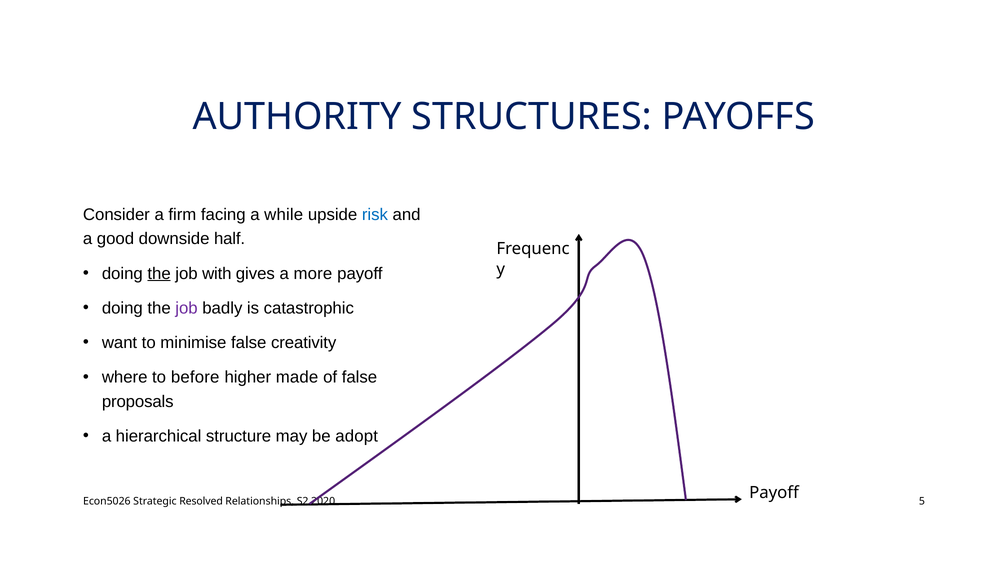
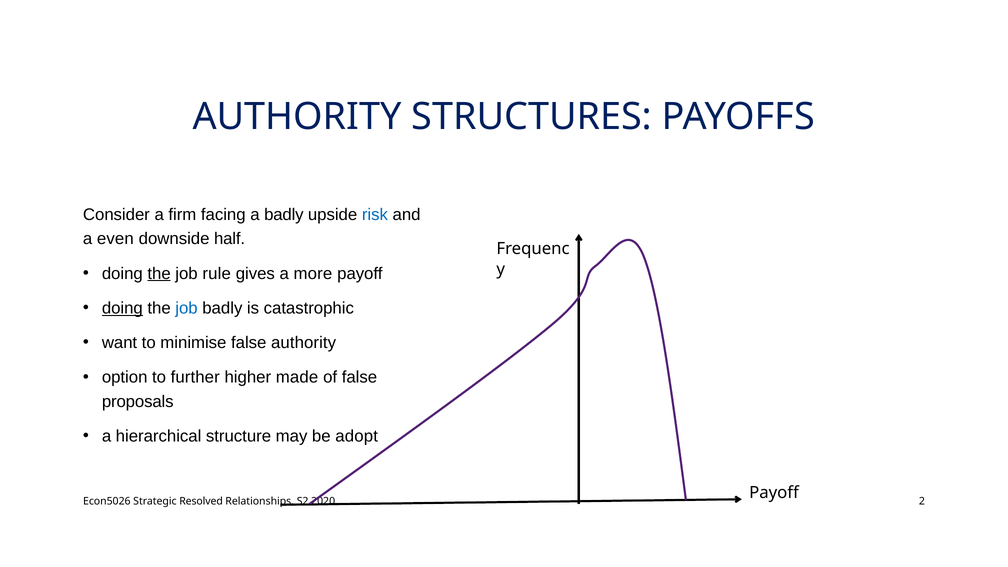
a while: while -> badly (284, 215)
good: good -> even (115, 239)
with: with -> rule (217, 273)
doing underline: none -> present (122, 308)
job colour: purple -> blue (187, 308)
false creativity: creativity -> authority (304, 343)
where: where -> option (125, 377)
before: before -> further (195, 377)
5: 5 -> 2 (922, 501)
